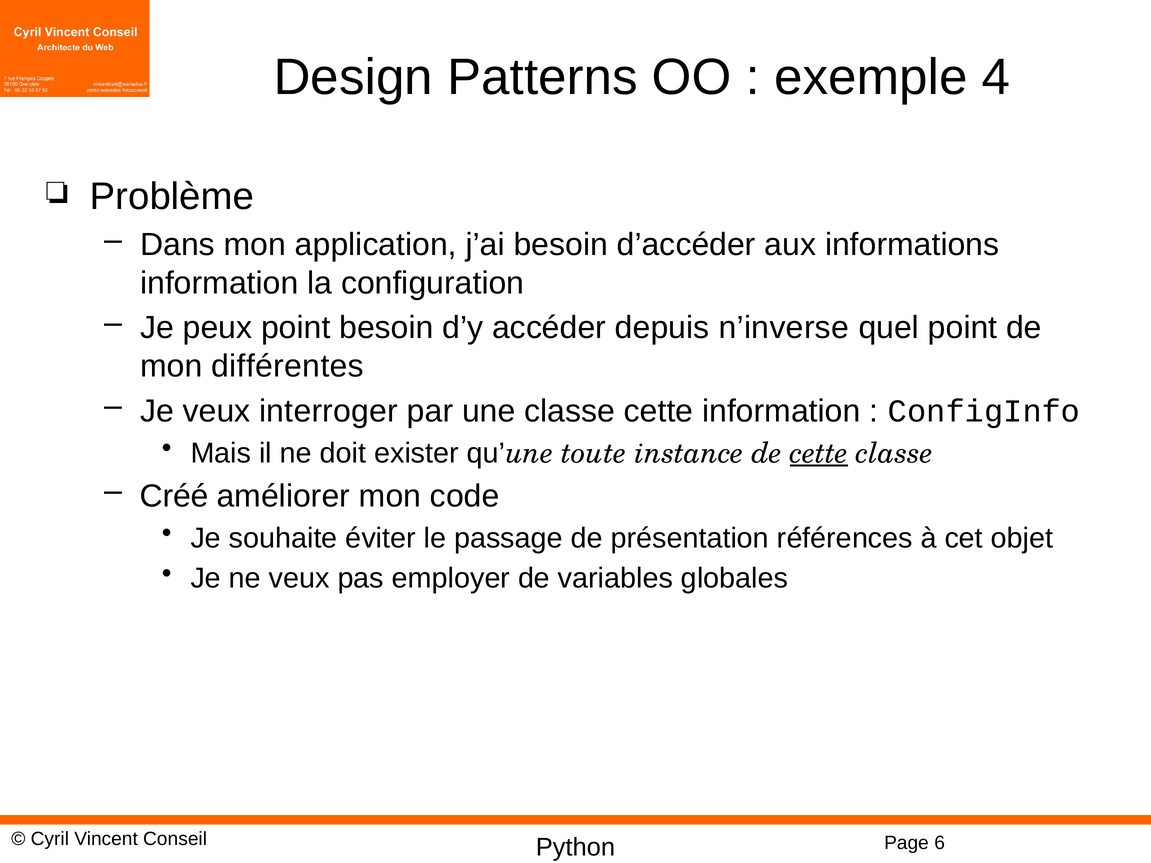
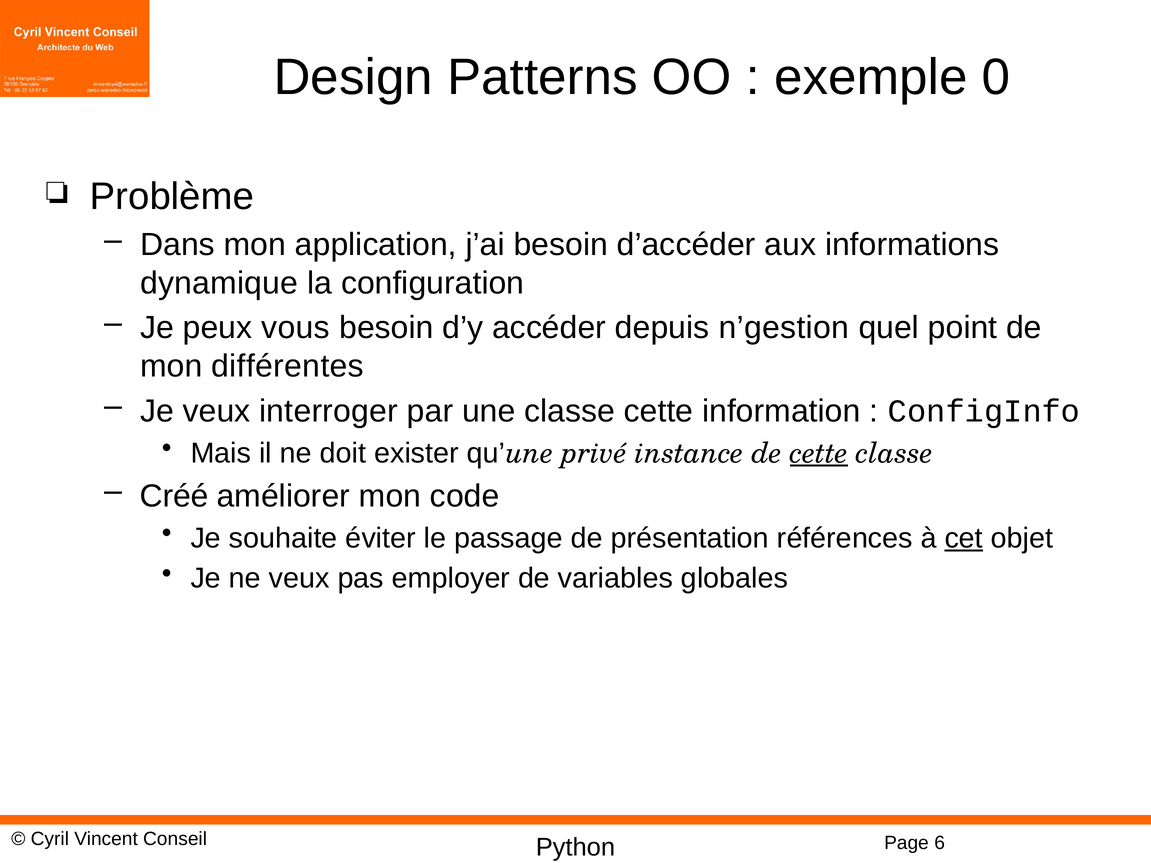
4: 4 -> 0 (996, 77)
information: information -> dynamique (219, 283)
peux point: point -> vous (296, 328)
n’inverse: n’inverse -> n’gestion (784, 328)
toute: toute -> privé (594, 453)
cet underline: none -> present (964, 538)
